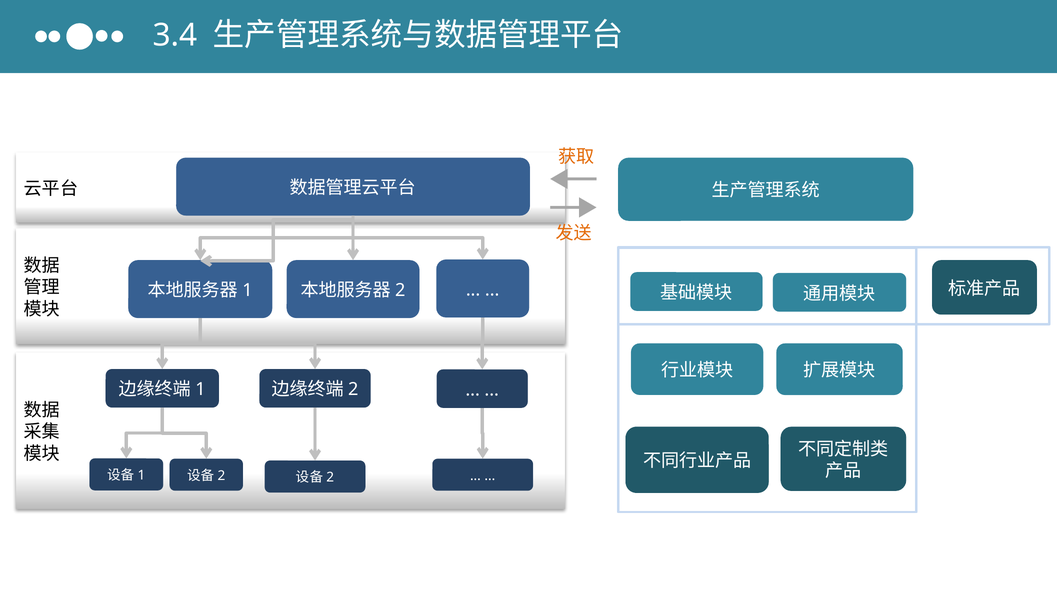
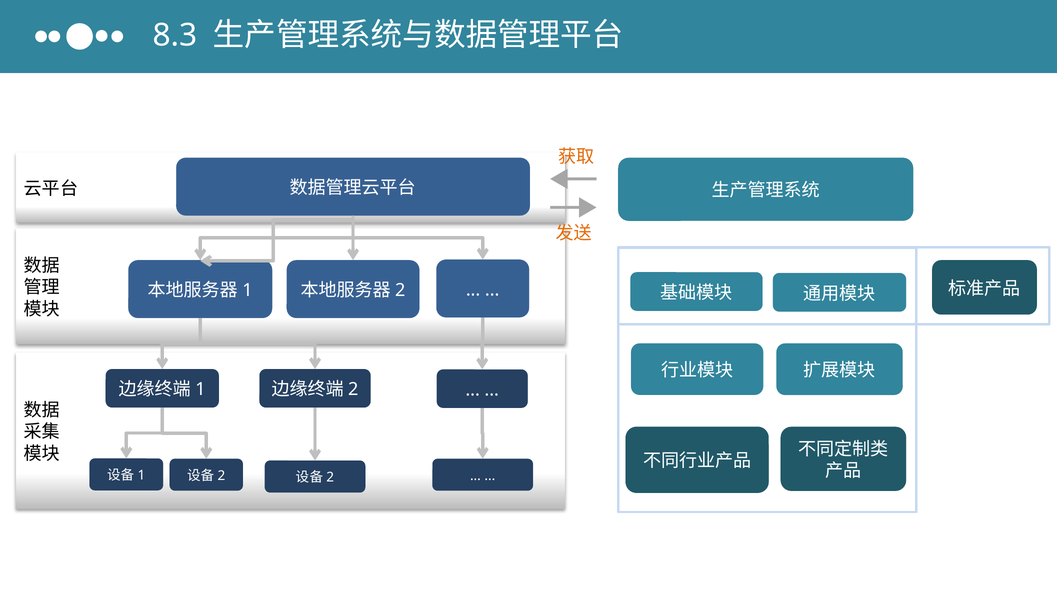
3.4: 3.4 -> 8.3 (175, 36)
